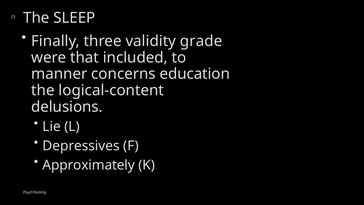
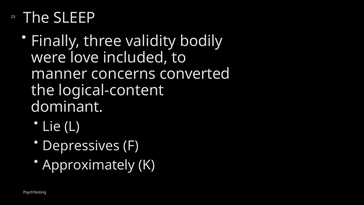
grade: grade -> bodily (201, 41)
that: that -> love (85, 57)
education: education -> converted (195, 74)
delusions: delusions -> dominant (67, 107)
